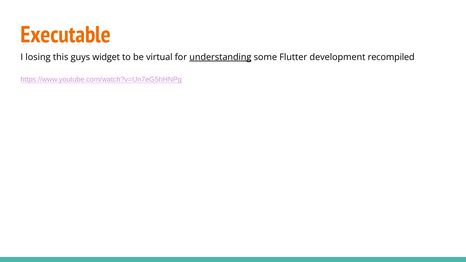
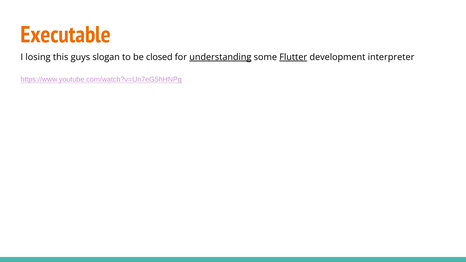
widget: widget -> slogan (106, 57)
virtual: virtual -> closed (159, 57)
Flutter underline: none -> present (293, 57)
recompiled: recompiled -> interpreter (391, 57)
